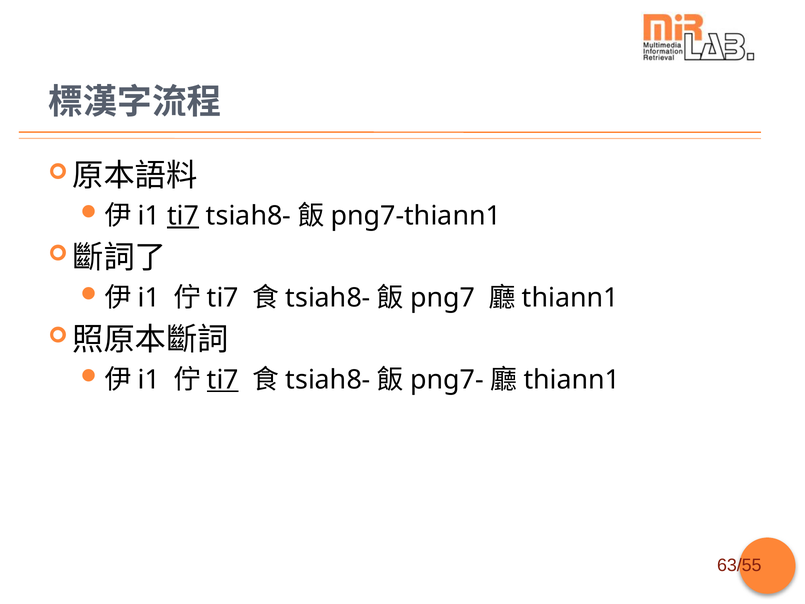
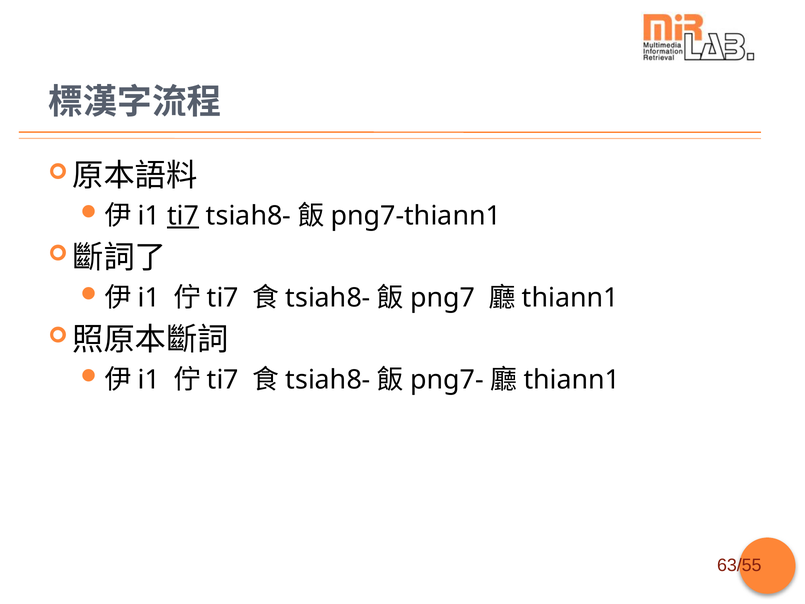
ti7 underline: present -> none (223, 380)
